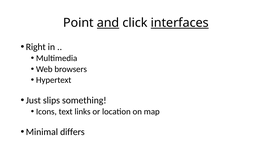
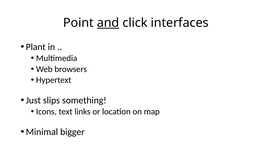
interfaces underline: present -> none (180, 23)
Right: Right -> Plant (36, 47)
differs: differs -> bigger (72, 132)
